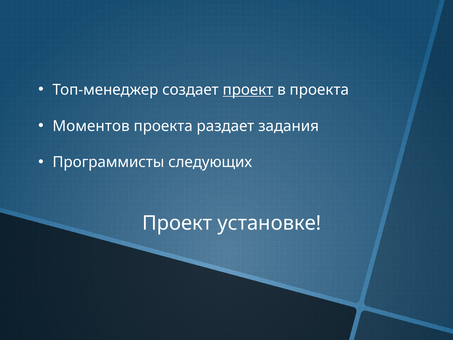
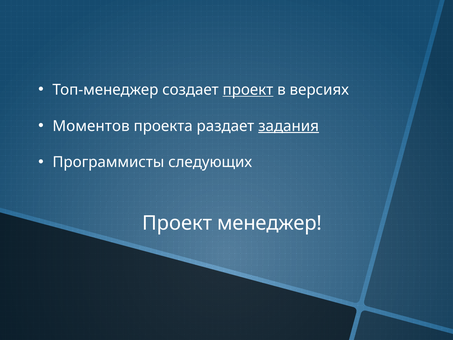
в проекта: проекта -> версиях (319, 90)
задания underline: none -> present (289, 126)
установке: установке -> менеджер (270, 223)
